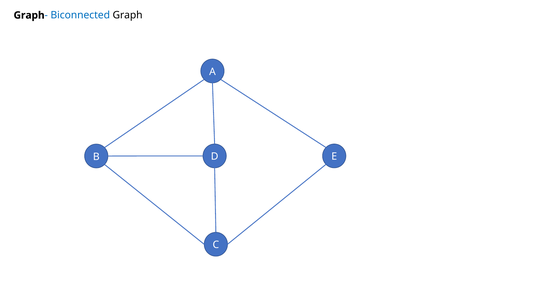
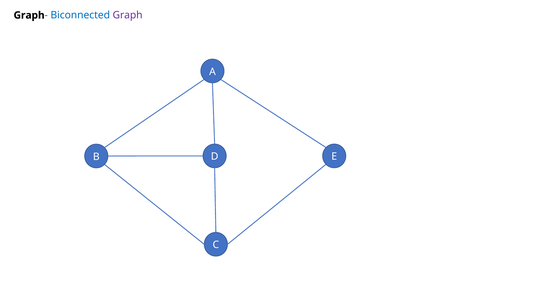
Graph colour: black -> purple (128, 15)
